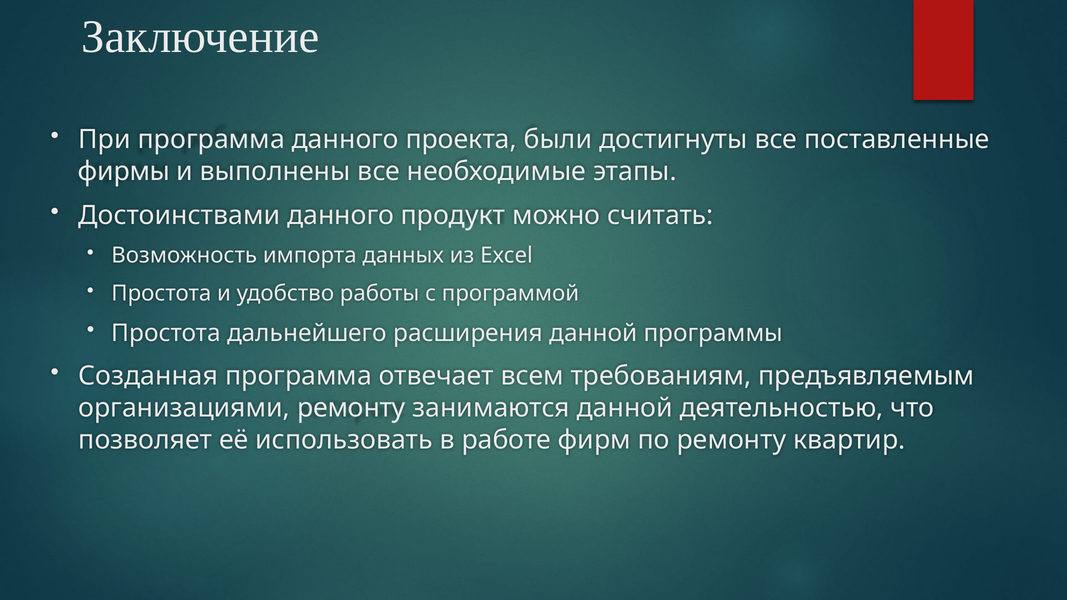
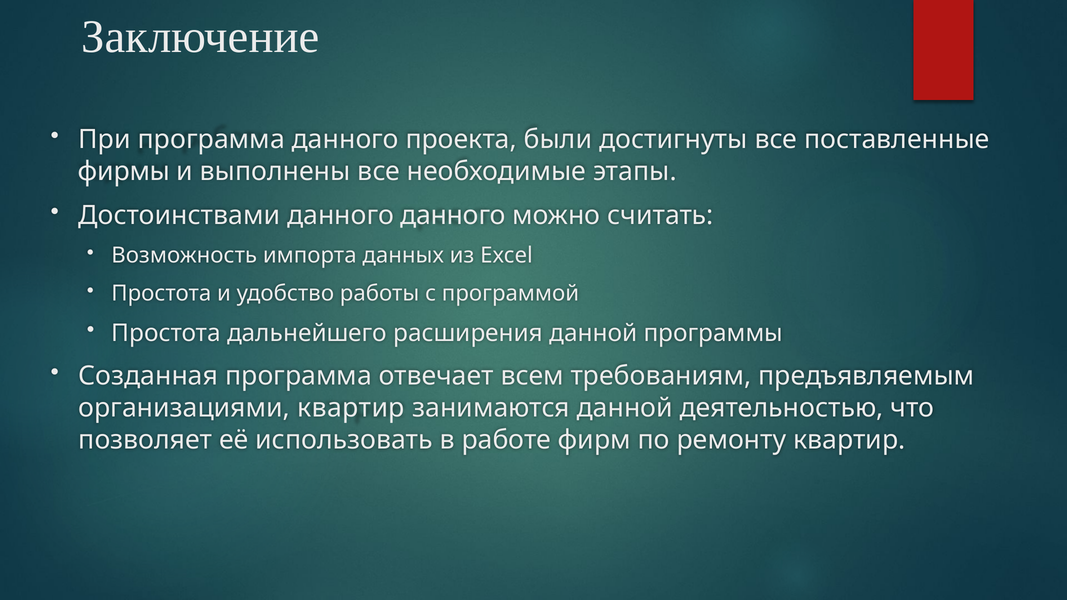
данного продукт: продукт -> данного (453, 215)
организациями ремонту: ремонту -> квартир (351, 408)
